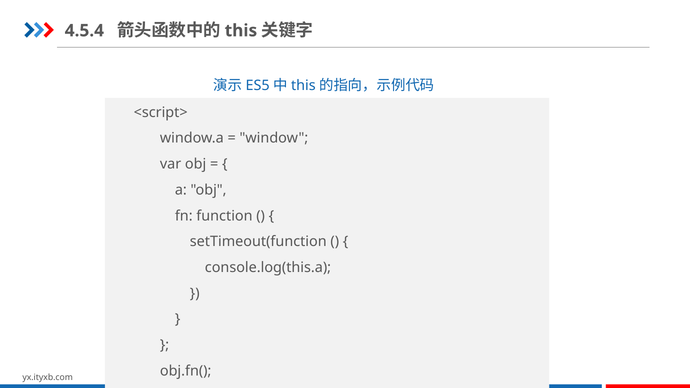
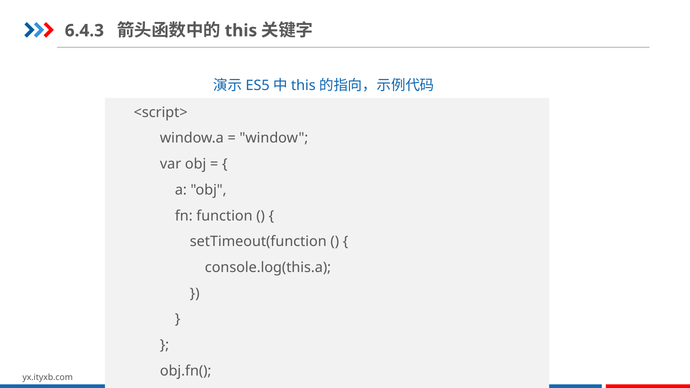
4.5.4: 4.5.4 -> 6.4.3 (84, 31)
